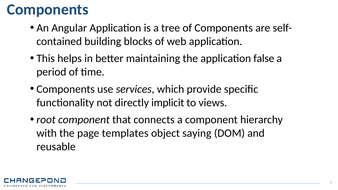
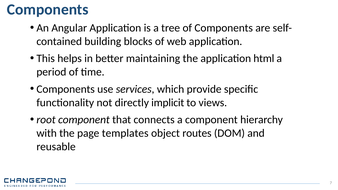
false: false -> html (264, 59)
saying: saying -> routes (197, 133)
